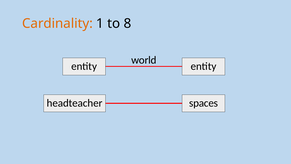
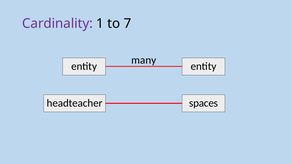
Cardinality colour: orange -> purple (57, 24)
8: 8 -> 7 (127, 24)
world: world -> many (144, 60)
